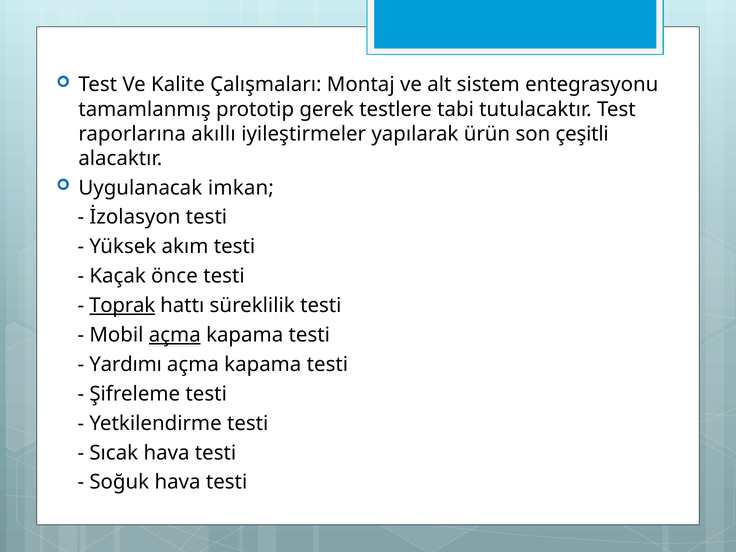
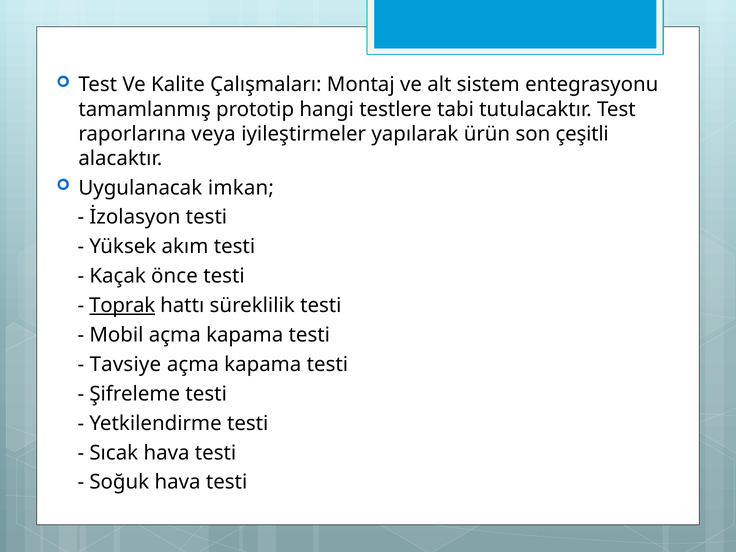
gerek: gerek -> hangi (327, 109)
akıllı: akıllı -> veya (214, 134)
açma underline: present -> none (175, 335)
Yardımı: Yardımı -> Tavsiye (125, 364)
